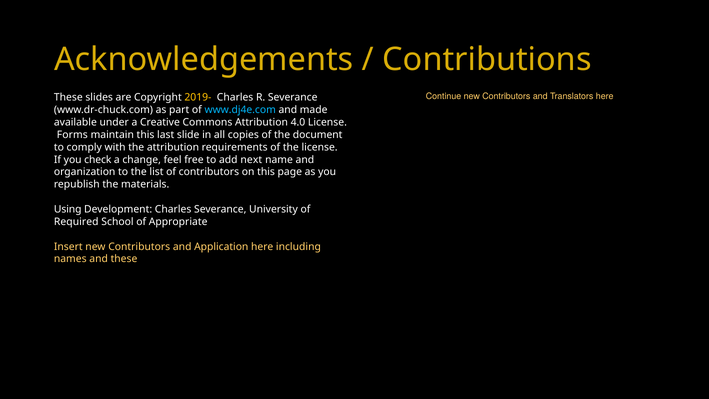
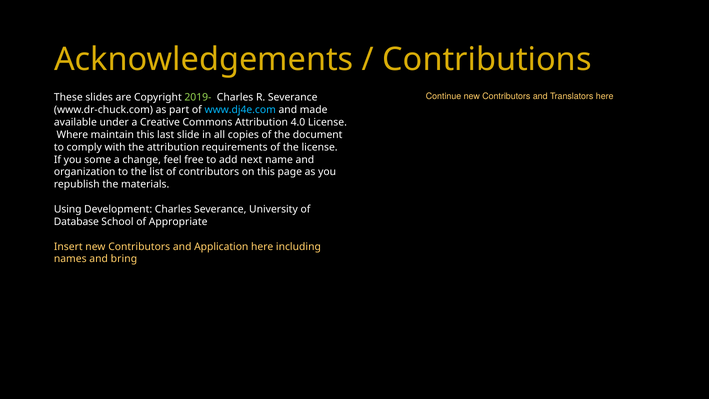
2019- colour: yellow -> light green (198, 98)
Forms: Forms -> Where (72, 135)
check: check -> some (98, 160)
Required: Required -> Database (76, 222)
and these: these -> bring (124, 259)
